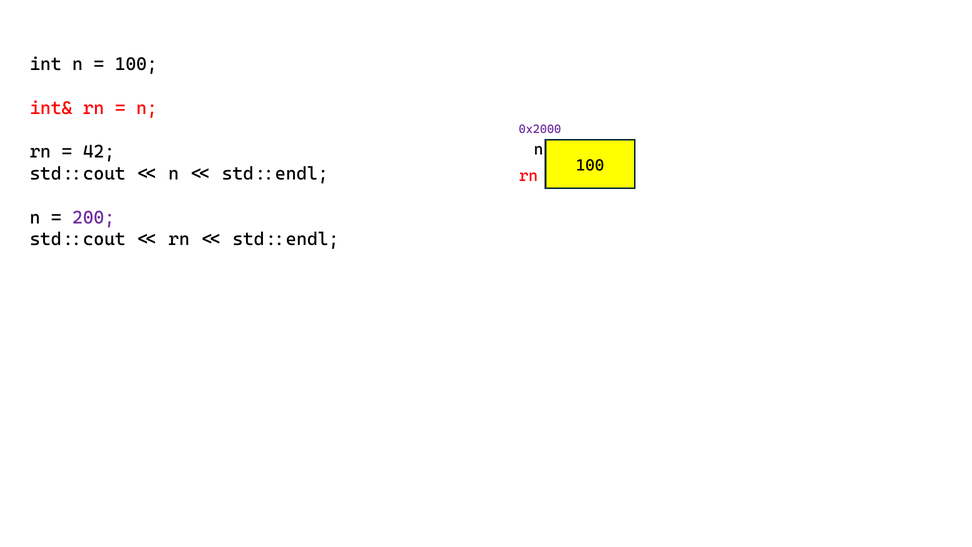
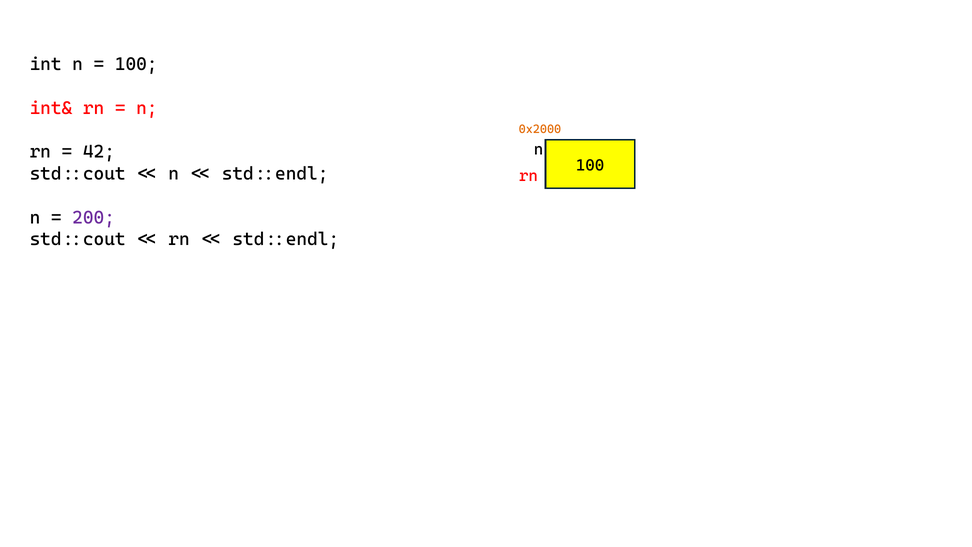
0x2000 colour: purple -> orange (540, 129)
